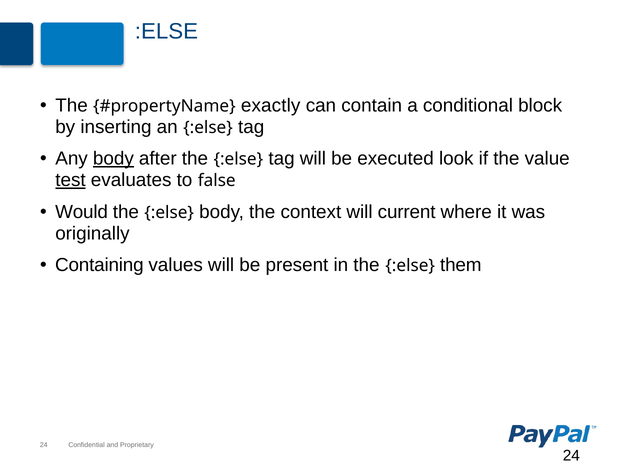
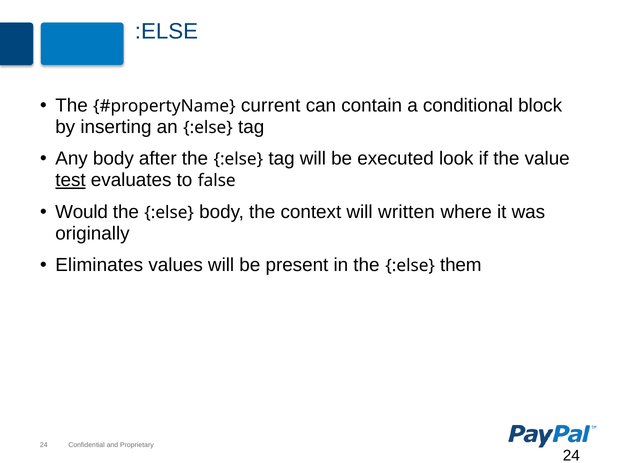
exactly: exactly -> current (271, 105)
body underline: present -> none (113, 159)
current: current -> written (406, 212)
Containing: Containing -> Eliminates (99, 265)
